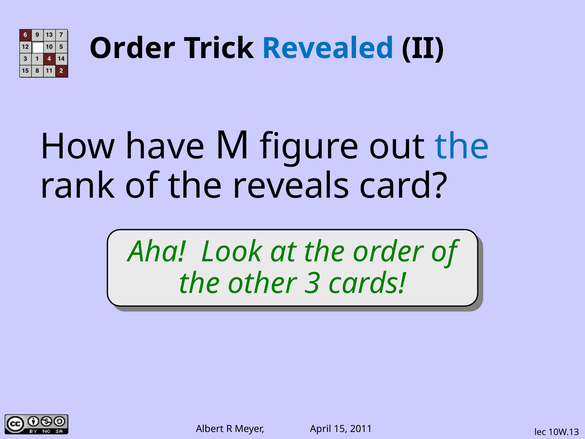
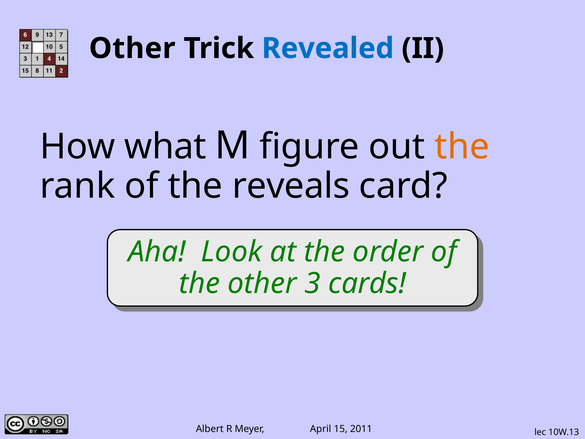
Order: Order -> Other (132, 48)
have: have -> what (165, 146)
the colour: blue -> orange (462, 146)
